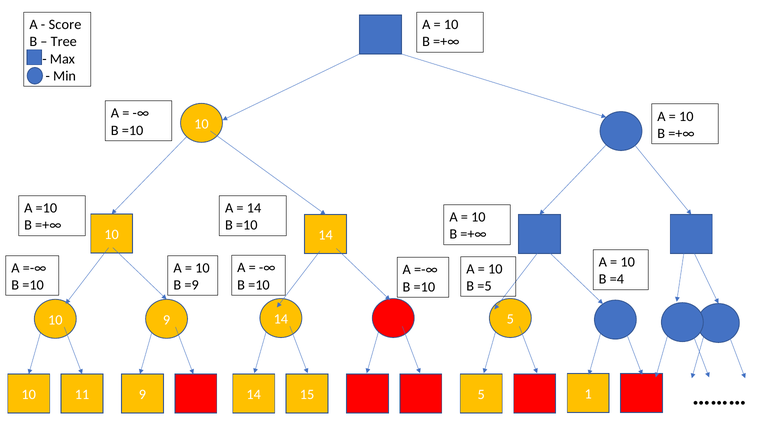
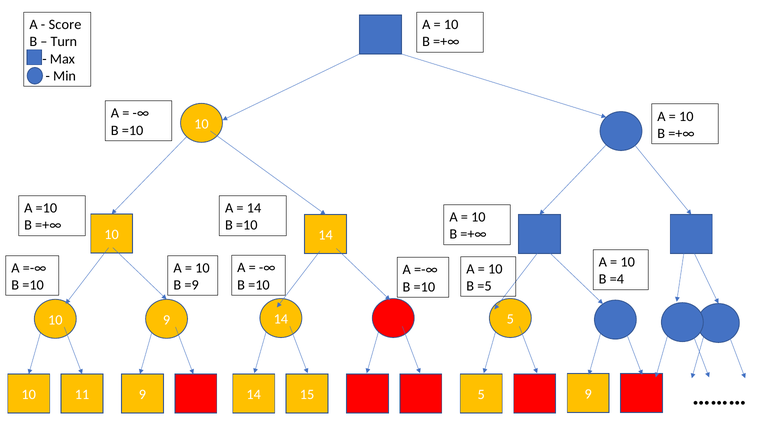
Tree: Tree -> Turn (64, 42)
5 1: 1 -> 9 (588, 394)
